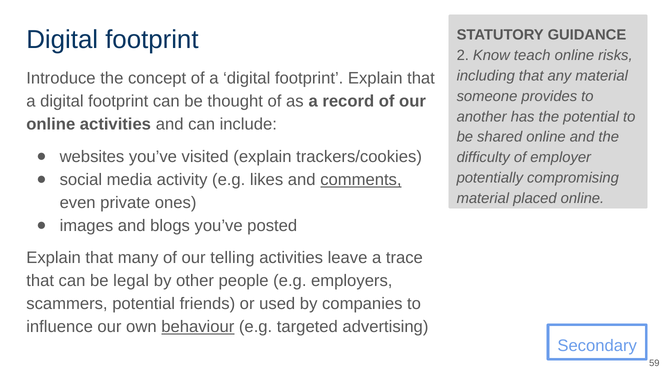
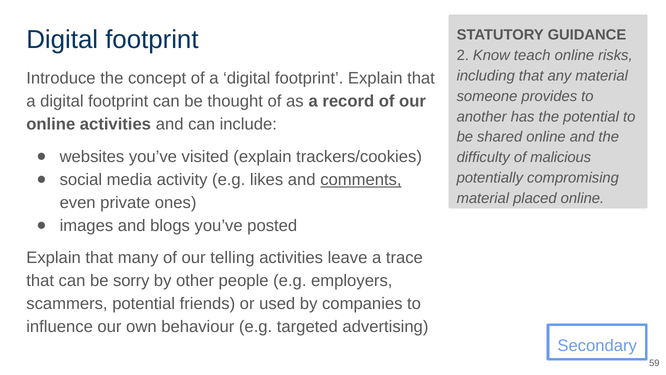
employer: employer -> malicious (561, 157)
legal: legal -> sorry (131, 281)
behaviour underline: present -> none (198, 326)
